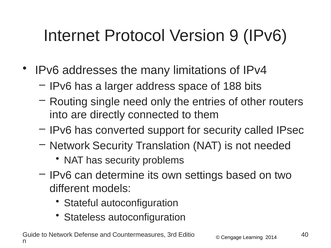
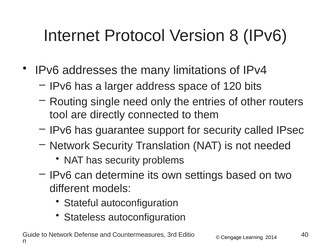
9: 9 -> 8 (234, 36)
188: 188 -> 120 (232, 86)
into: into -> tool (59, 115)
converted: converted -> guarantee (120, 130)
